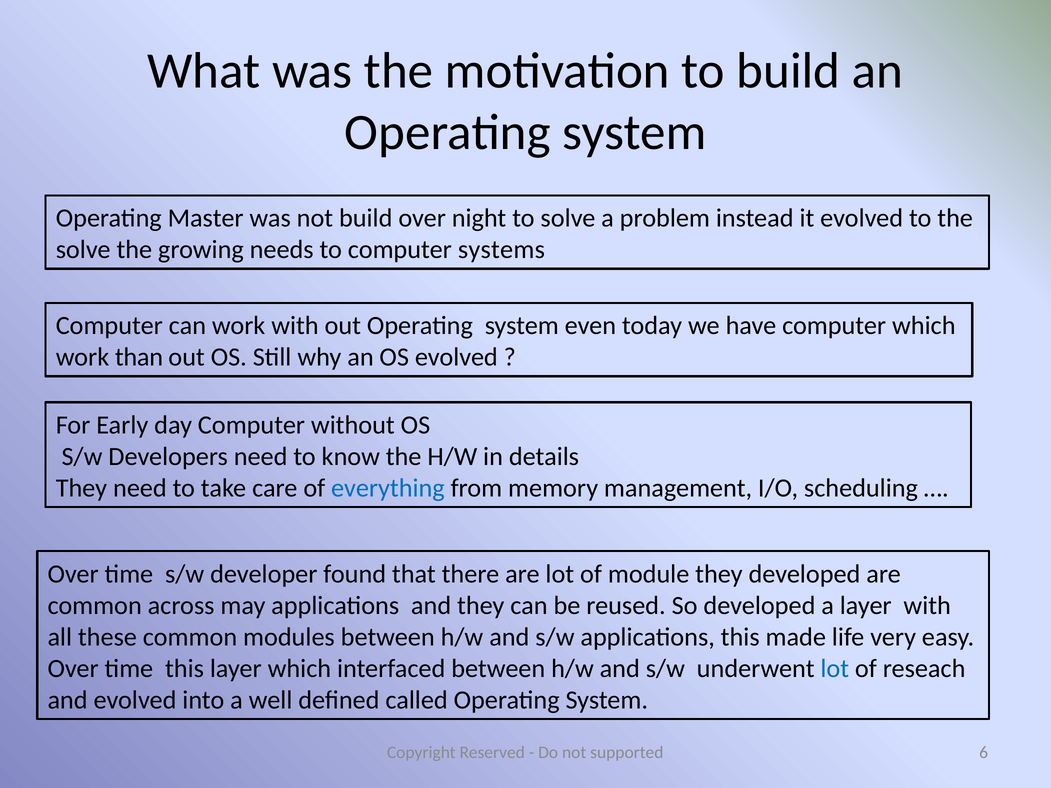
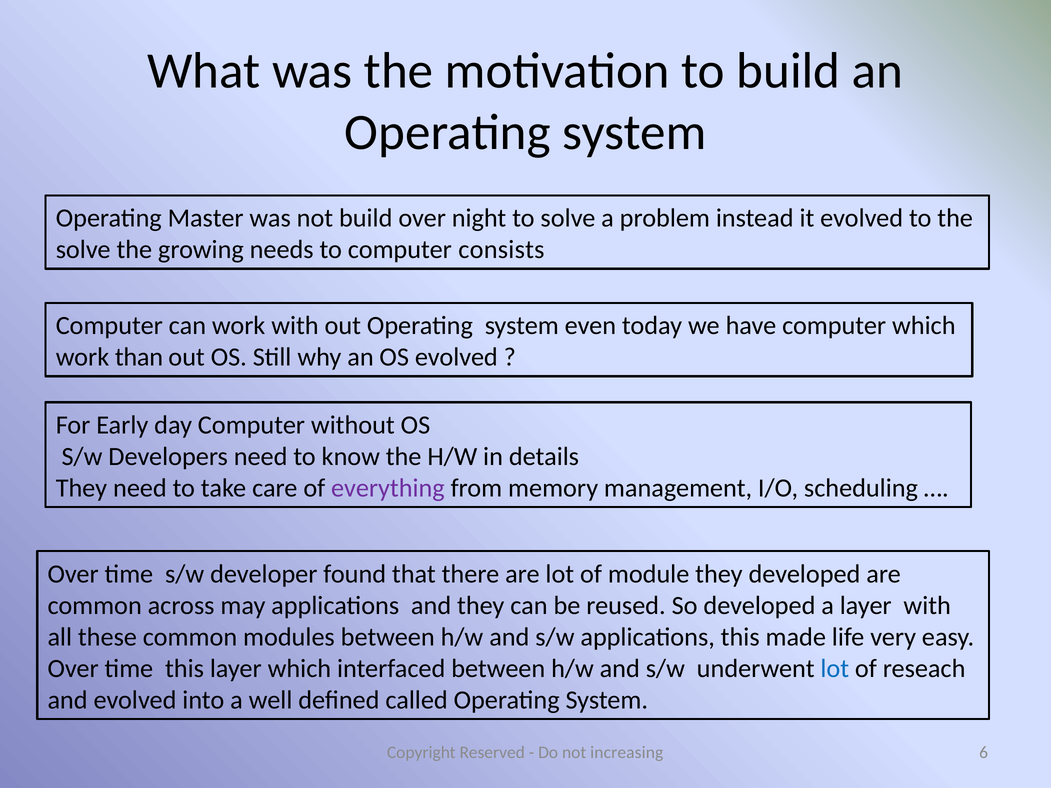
systems: systems -> consists (501, 250)
everything colour: blue -> purple (388, 488)
supported: supported -> increasing (627, 753)
